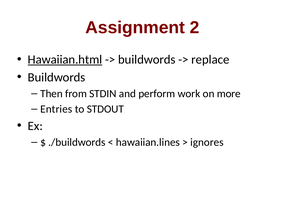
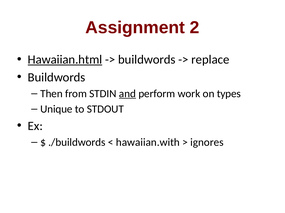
and underline: none -> present (127, 94)
more: more -> types (229, 94)
Entries: Entries -> Unique (56, 109)
hawaiian.lines: hawaiian.lines -> hawaiian.with (148, 143)
